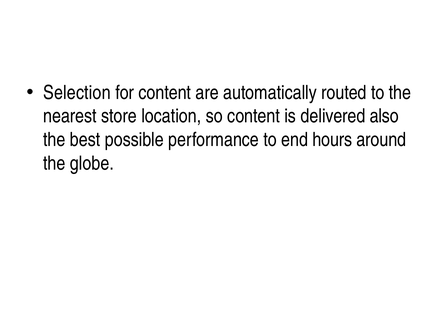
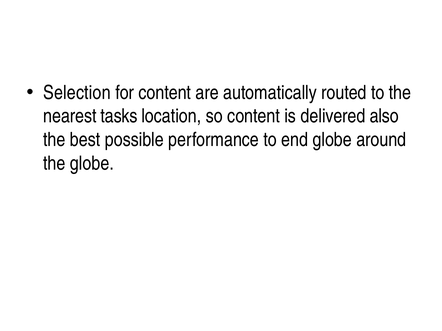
store: store -> tasks (119, 116)
end hours: hours -> globe (332, 140)
